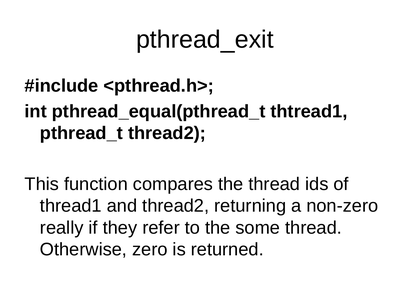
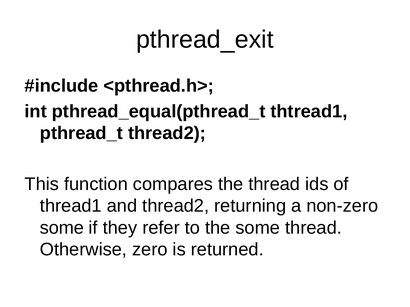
really: really -> some (62, 228)
